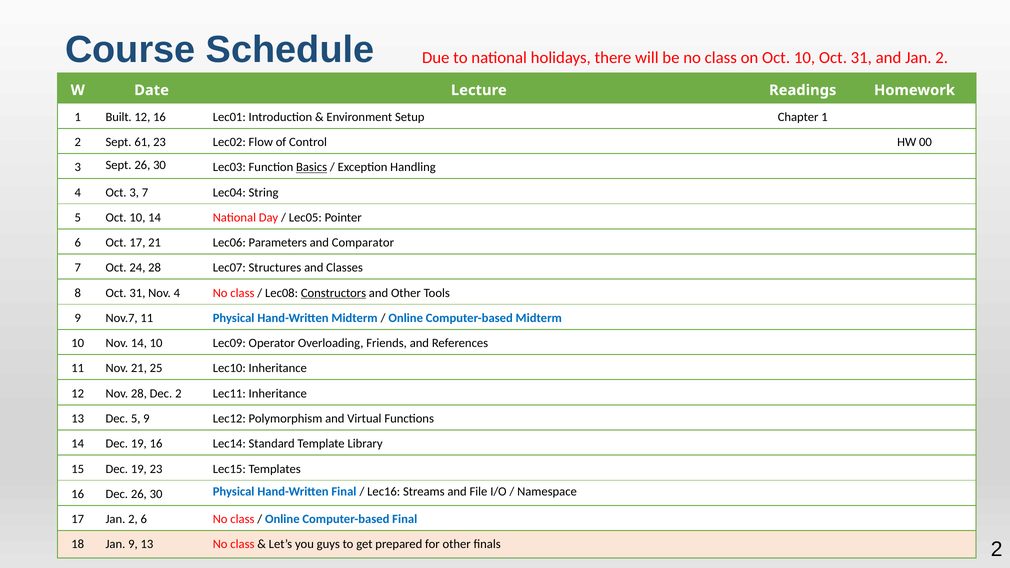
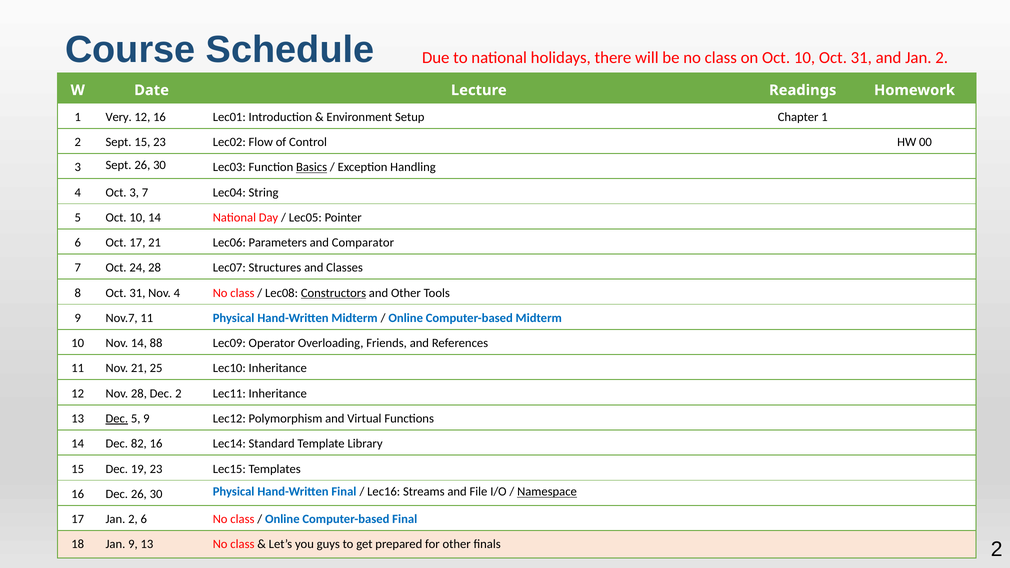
Built: Built -> Very (119, 117)
Sept 61: 61 -> 15 (142, 142)
14 10: 10 -> 88 (156, 343)
Dec underline: none -> present (117, 419)
14 Dec 19: 19 -> 82 (139, 444)
Namespace underline: none -> present (547, 492)
